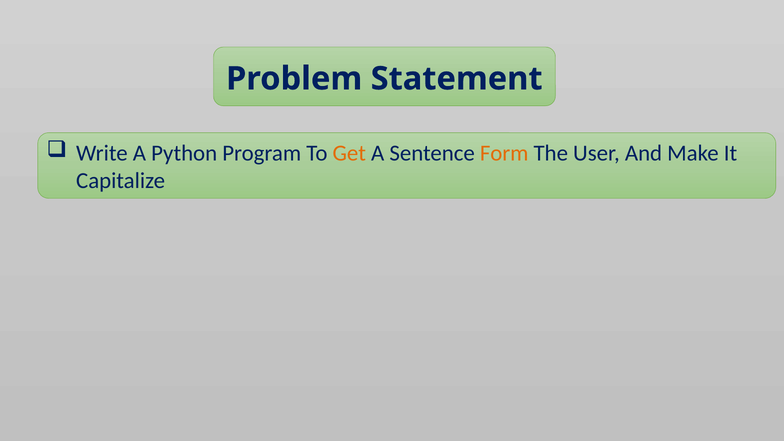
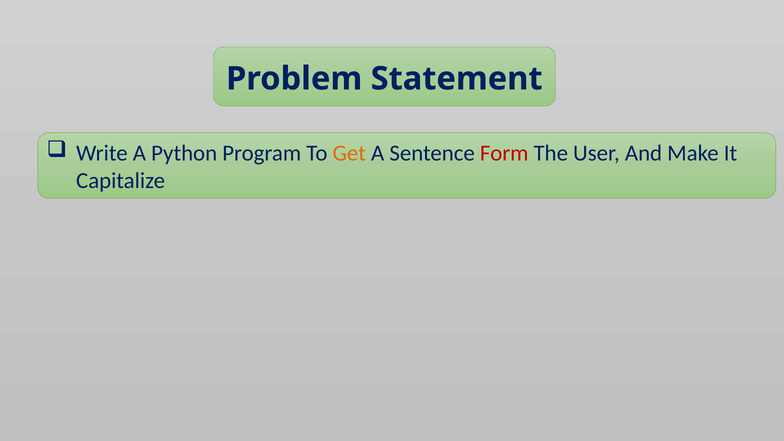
Form colour: orange -> red (504, 153)
